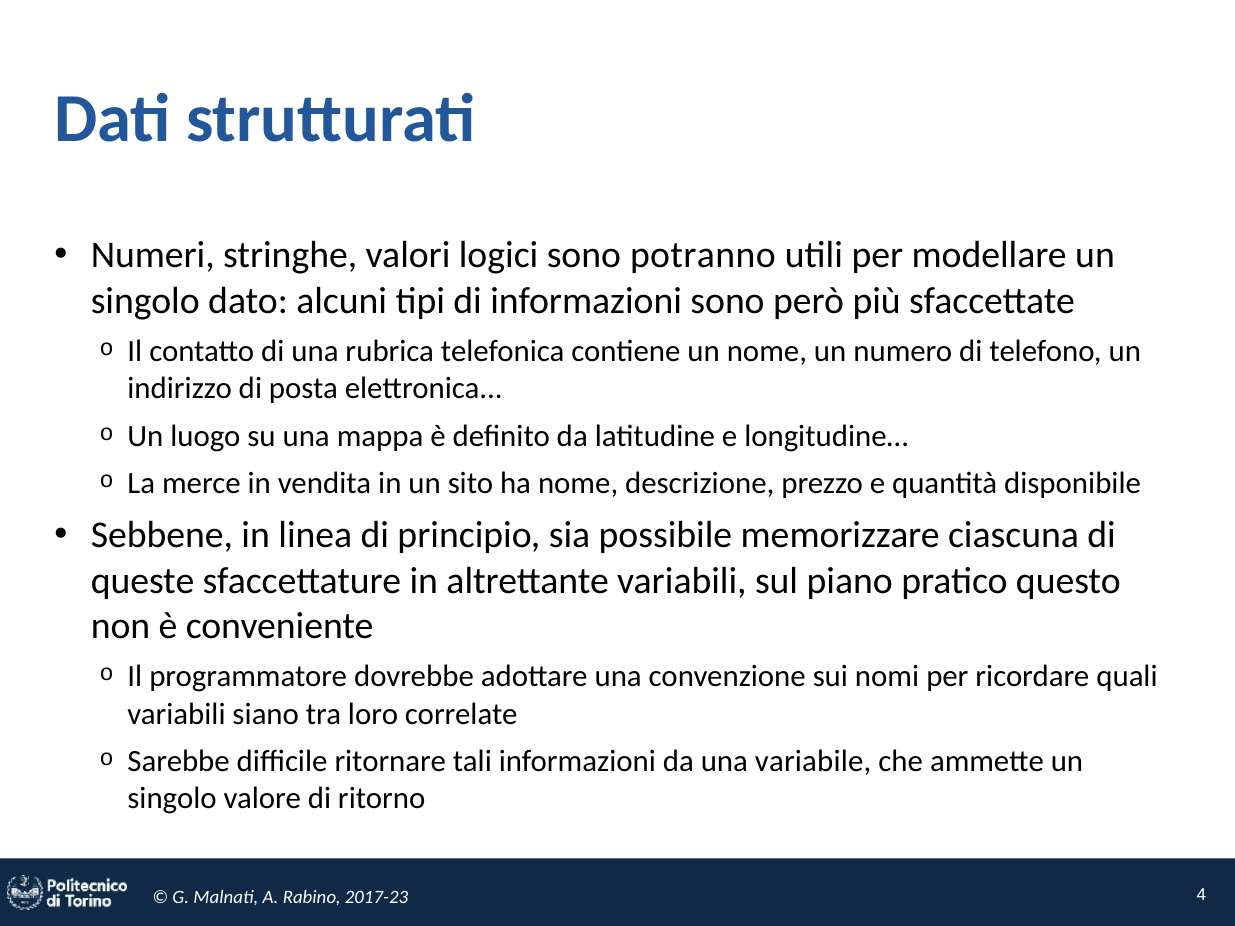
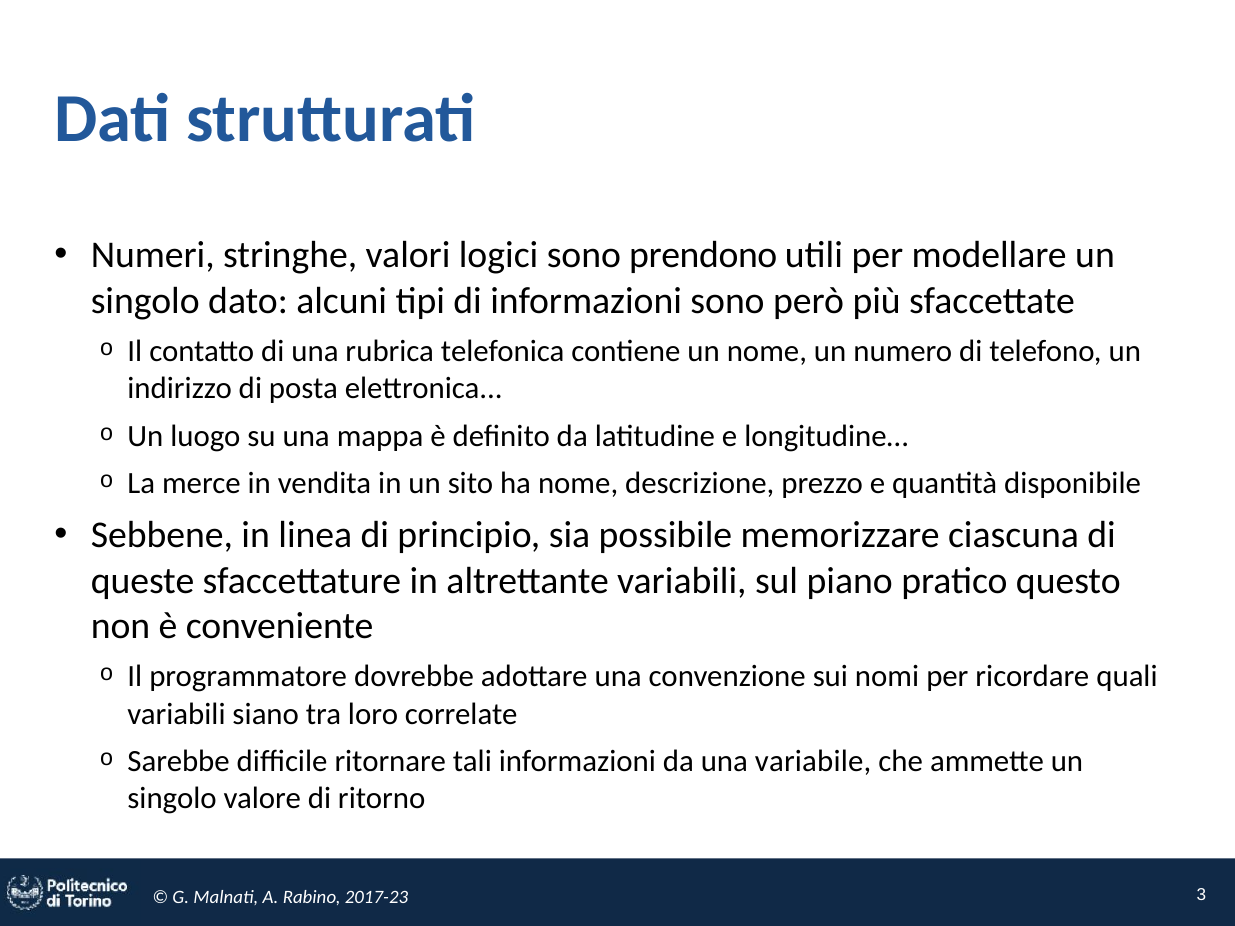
potranno: potranno -> prendono (703, 256)
4: 4 -> 3 (1201, 895)
